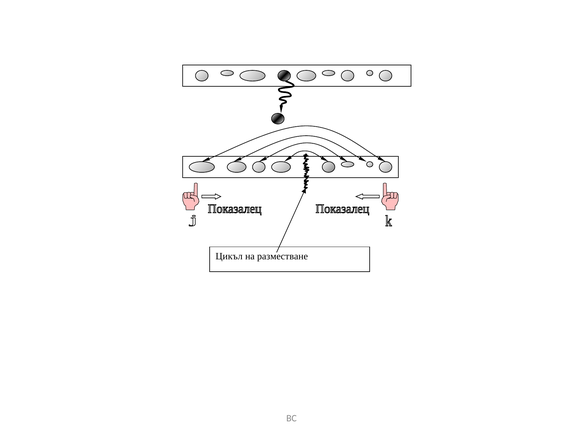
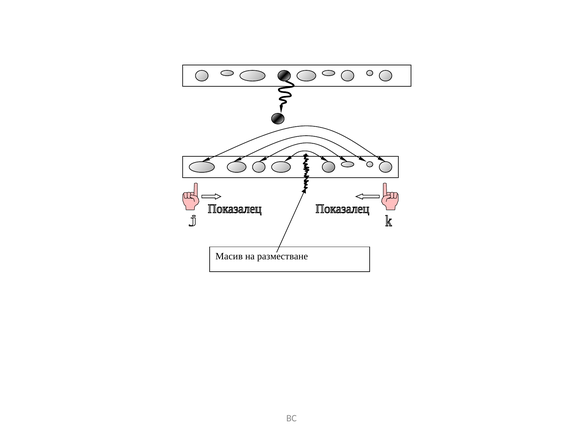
Цикъл: Цикъл -> Масив (229, 256)
